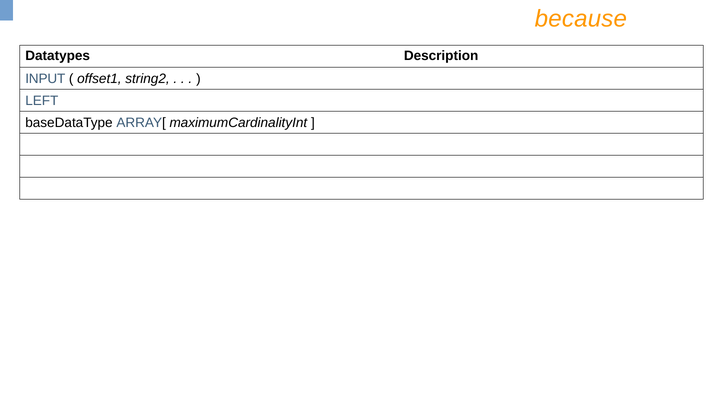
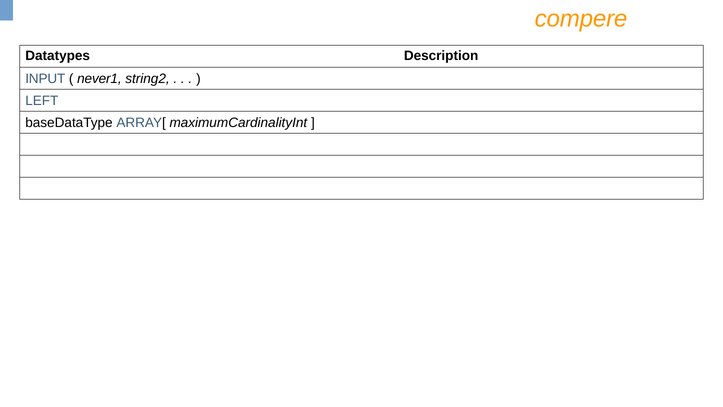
because: because -> compere (581, 19)
offset1: offset1 -> never1 (99, 79)
